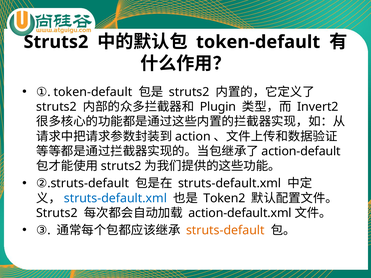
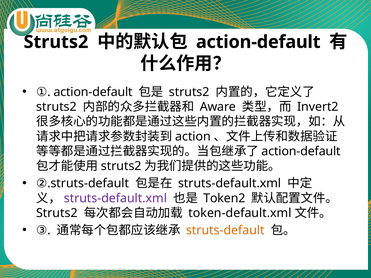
token-default: token-default -> action-default (258, 42)
token-default: token-default -> action-default (93, 92)
Plugin: Plugin -> Aware (218, 107)
struts-default.xml colour: blue -> purple (115, 198)
action-default.xml: action-default.xml -> token-default.xml (240, 213)
